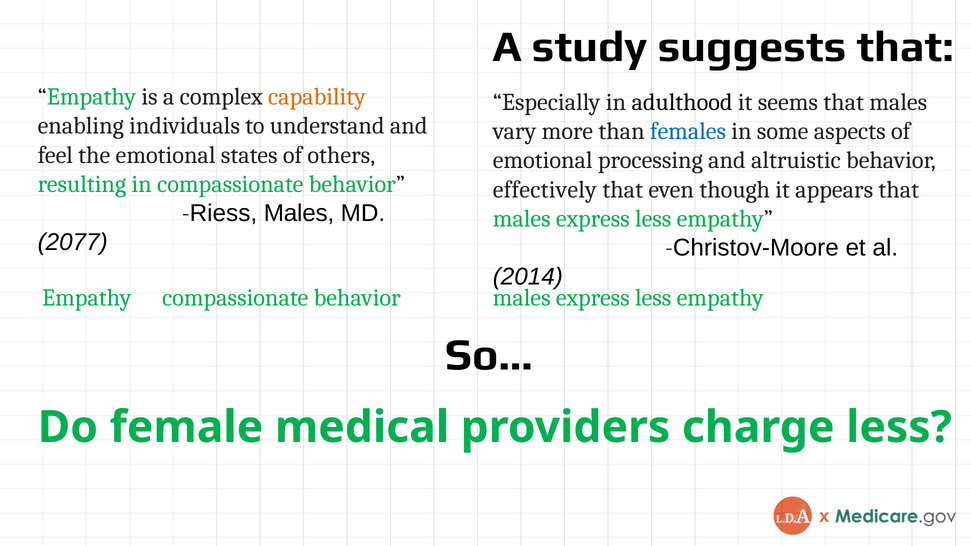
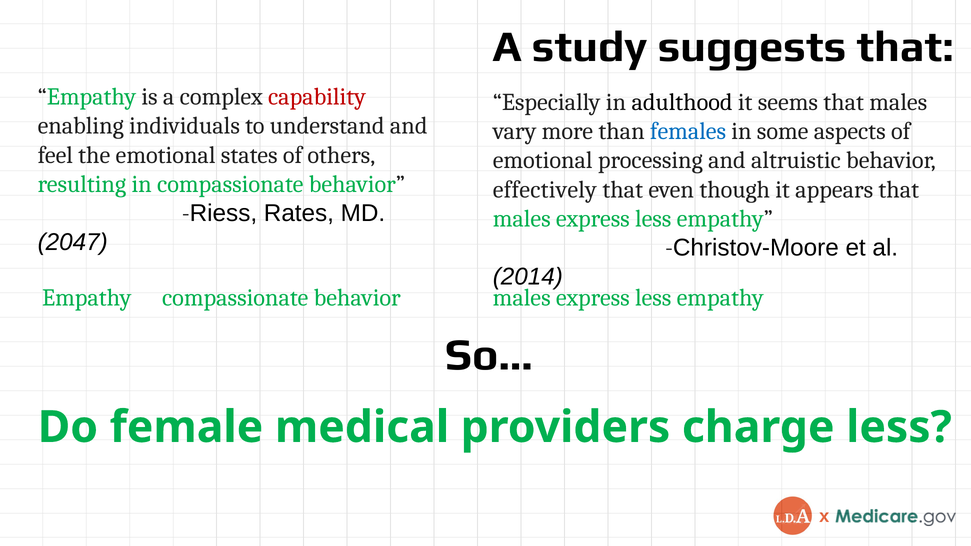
capability colour: orange -> red (317, 97)
Riess Males: Males -> Rates (299, 213)
2077: 2077 -> 2047 (73, 243)
